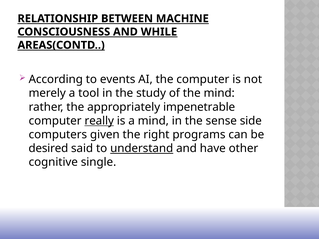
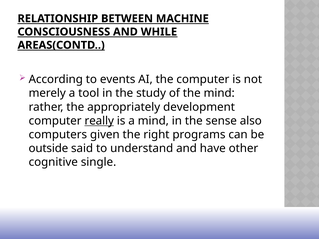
impenetrable: impenetrable -> development (199, 107)
side: side -> also (251, 121)
desired: desired -> outside (48, 149)
understand underline: present -> none (142, 149)
